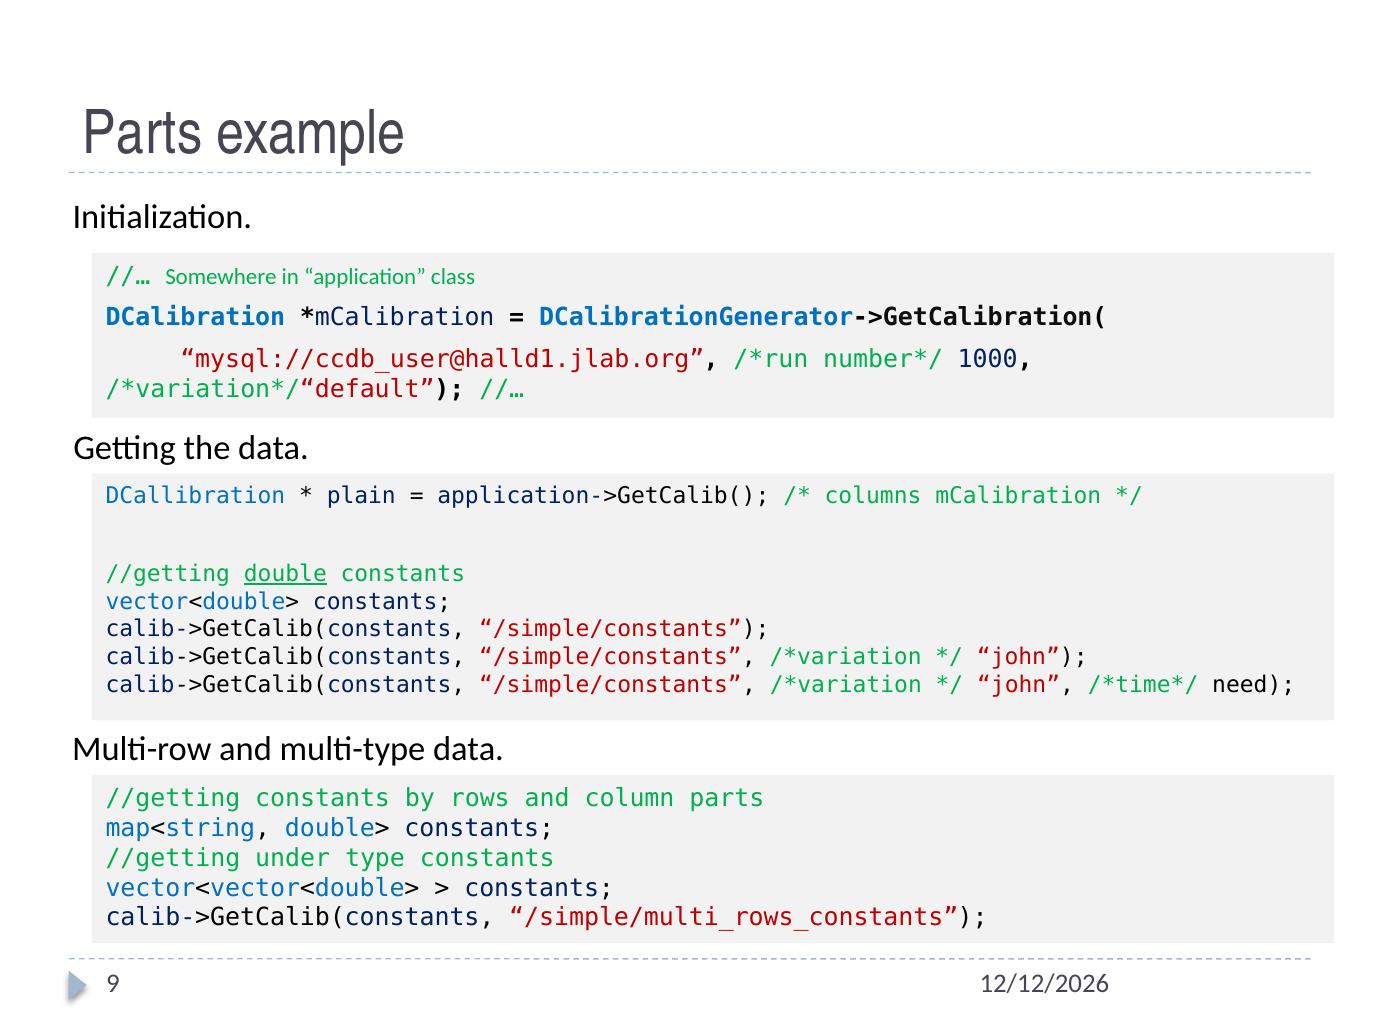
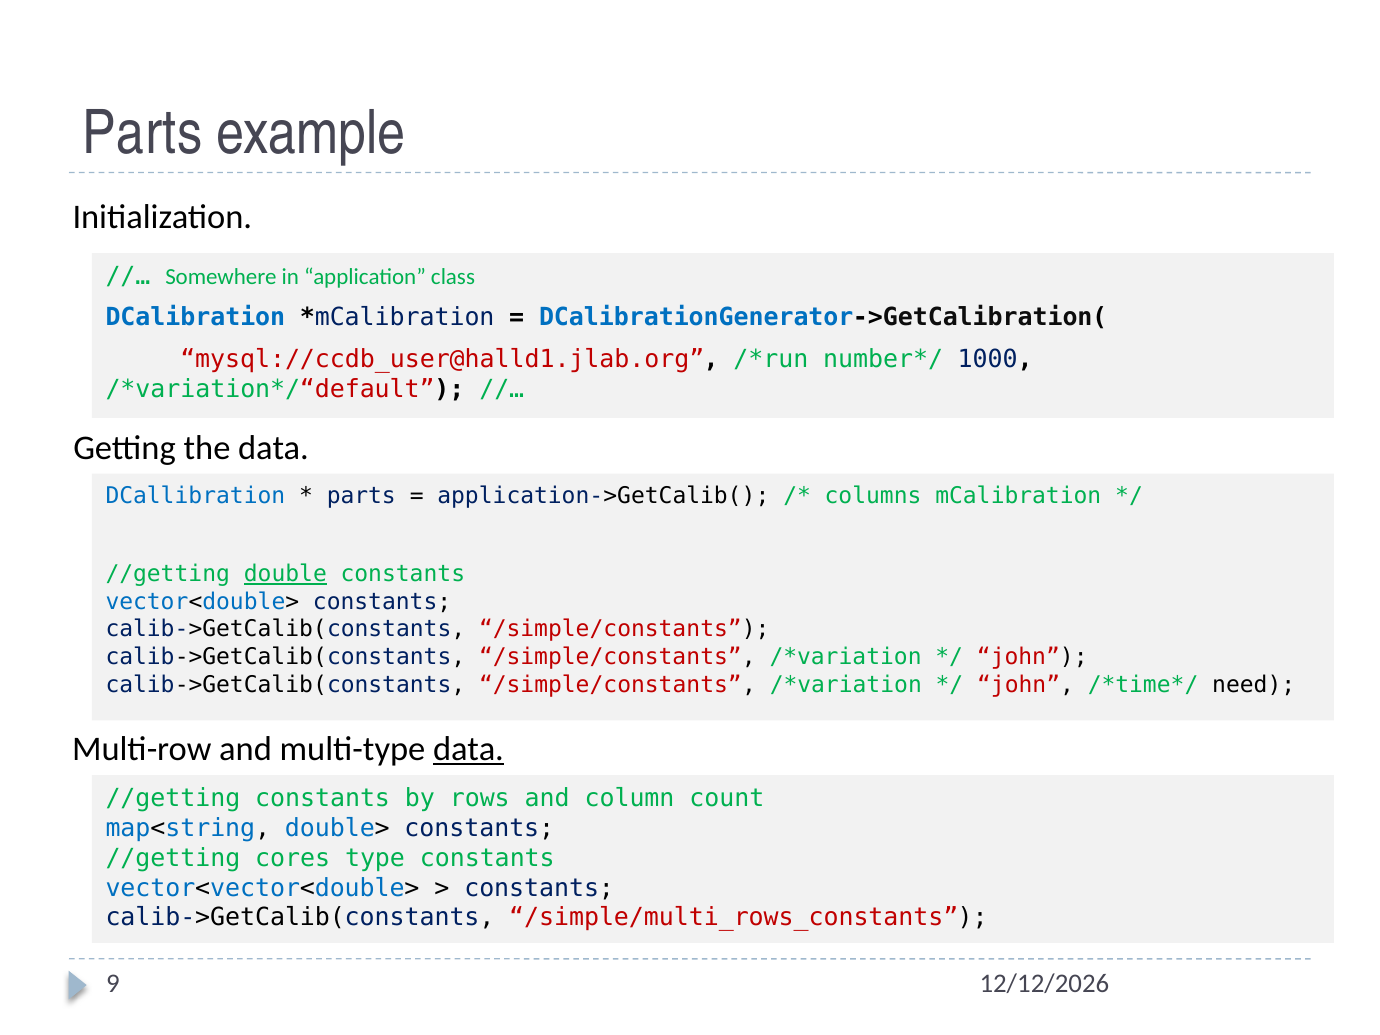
plain: plain -> parts (361, 496)
data underline: none -> present (469, 749)
column parts: parts -> count (727, 799)
under: under -> cores (293, 858)
